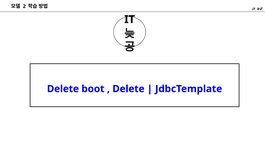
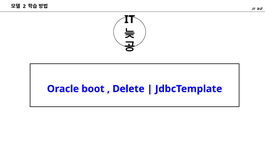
Delete: Delete -> Oracle (63, 89)
